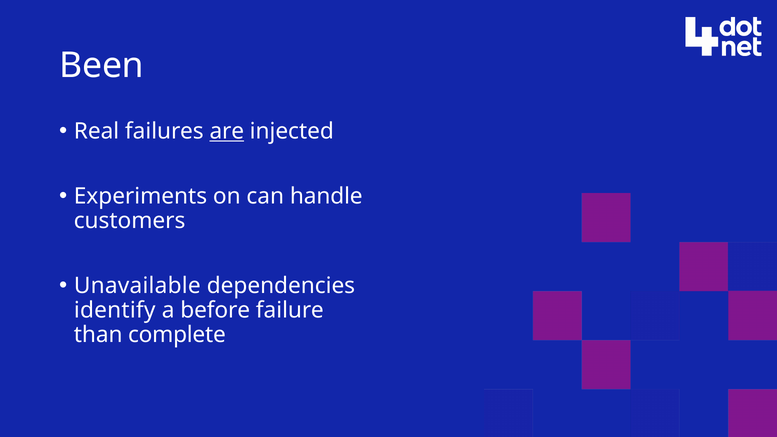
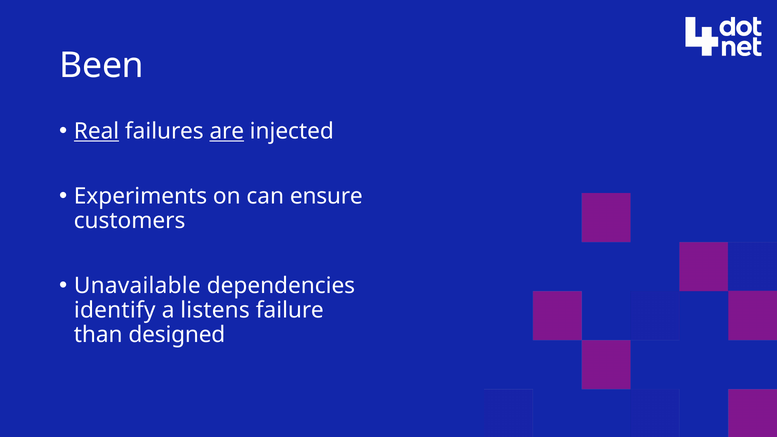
Real underline: none -> present (96, 131)
handle: handle -> ensure (326, 196)
before: before -> listens (215, 310)
complete: complete -> designed (177, 335)
